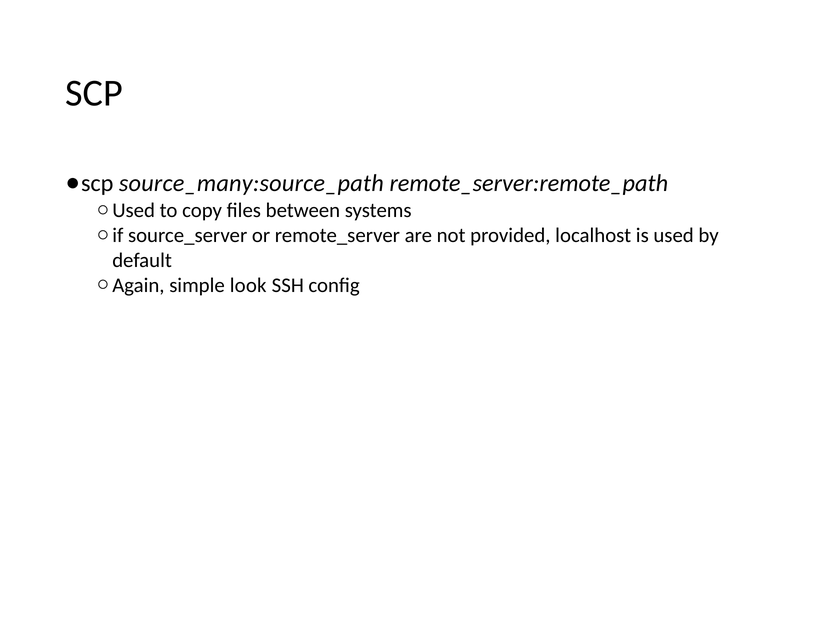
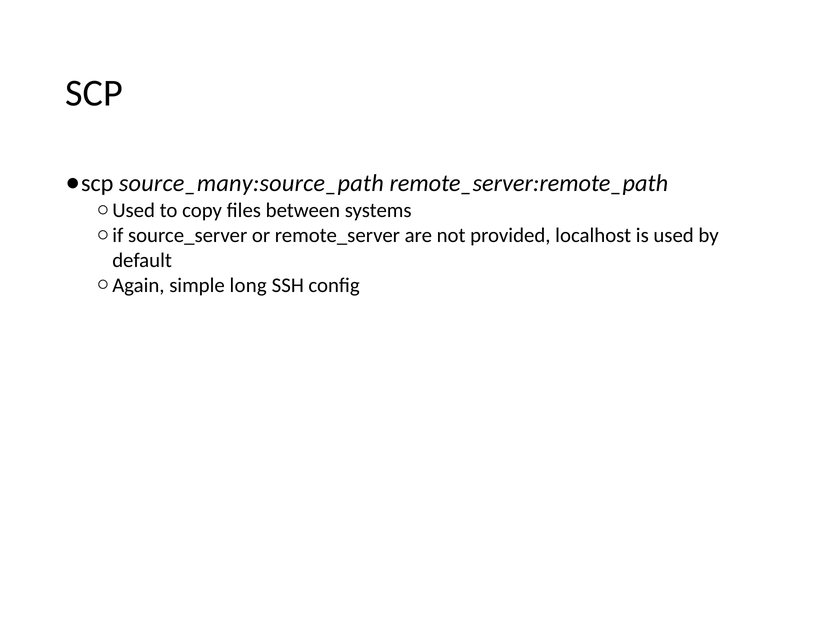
look: look -> long (248, 286)
